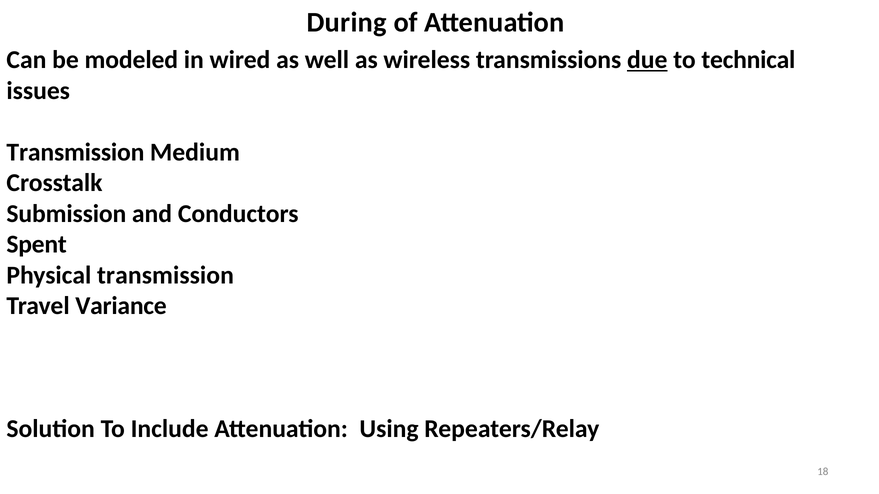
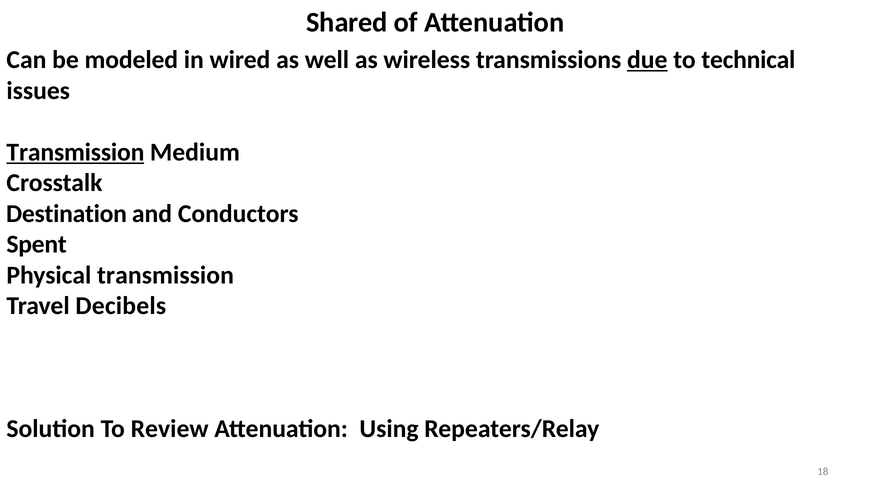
During: During -> Shared (347, 22)
Transmission underline: none -> present (75, 152)
Submission: Submission -> Destination (66, 214)
Variance: Variance -> Decibels (121, 306)
Include: Include -> Review (170, 429)
